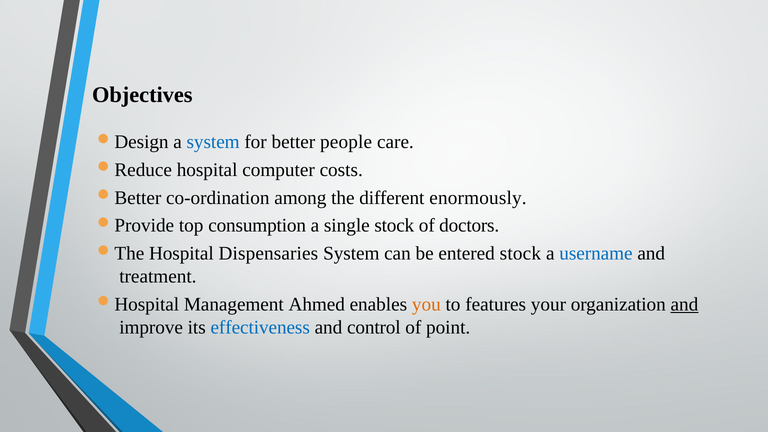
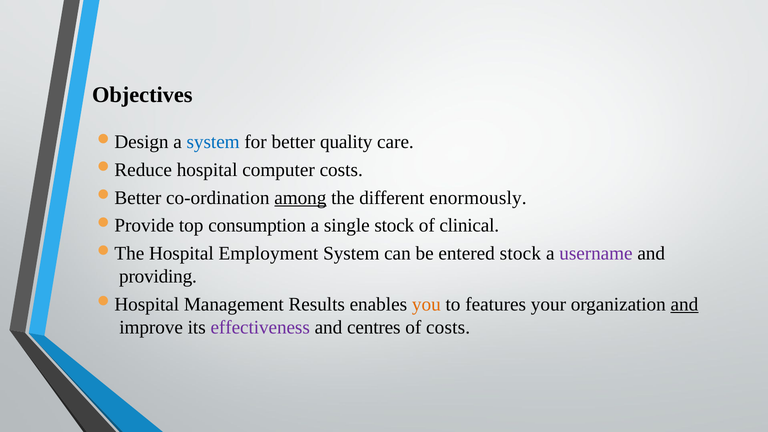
people: people -> quality (346, 142)
among underline: none -> present (300, 198)
doctors: doctors -> clinical (469, 226)
Dispensaries: Dispensaries -> Employment (268, 253)
username colour: blue -> purple (596, 253)
treatment: treatment -> providing (158, 276)
Ahmed: Ahmed -> Results (317, 304)
effectiveness colour: blue -> purple (260, 327)
control: control -> centres (374, 327)
of point: point -> costs (448, 327)
